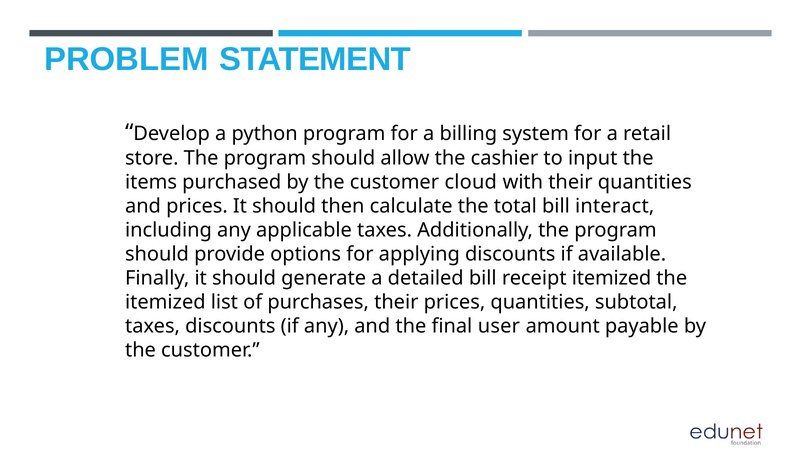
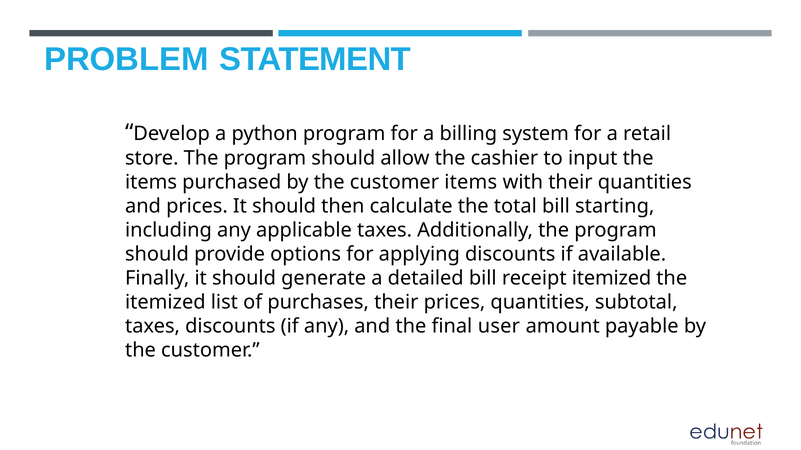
customer cloud: cloud -> items (471, 183)
interact: interact -> starting (615, 207)
